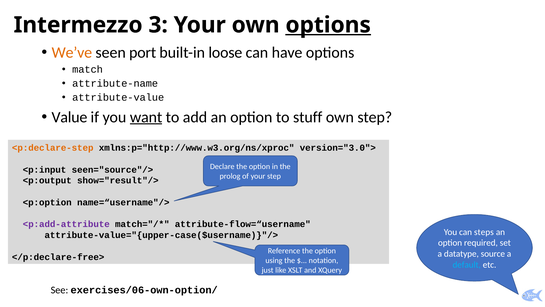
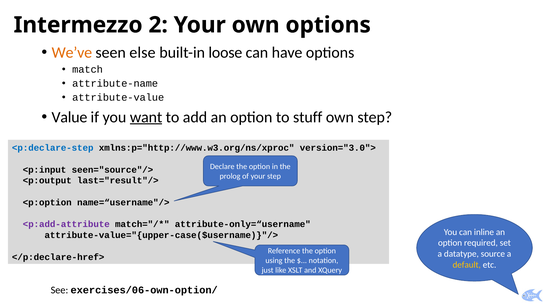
3: 3 -> 2 (158, 25)
options underline: present -> none (328, 25)
port: port -> else (142, 52)
<p:declare-step colour: orange -> blue (53, 148)
show="result"/>: show="result"/> -> last="result"/> (118, 180)
attribute-flow=“username: attribute-flow=“username -> attribute-only=“username (243, 224)
steps: steps -> inline (484, 232)
</p:declare-free>: </p:declare-free> -> </p:declare-href> (58, 257)
default colour: light blue -> yellow (467, 264)
